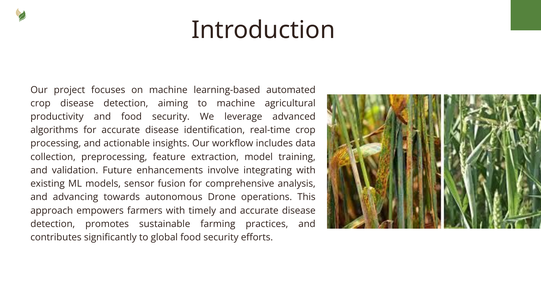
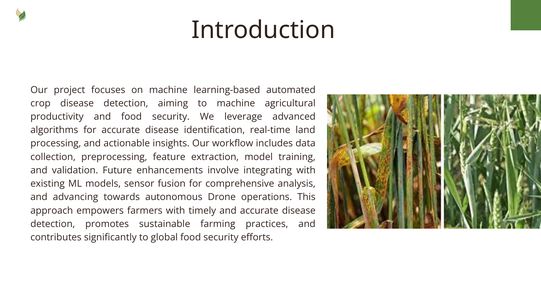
real-time crop: crop -> land (305, 130)
